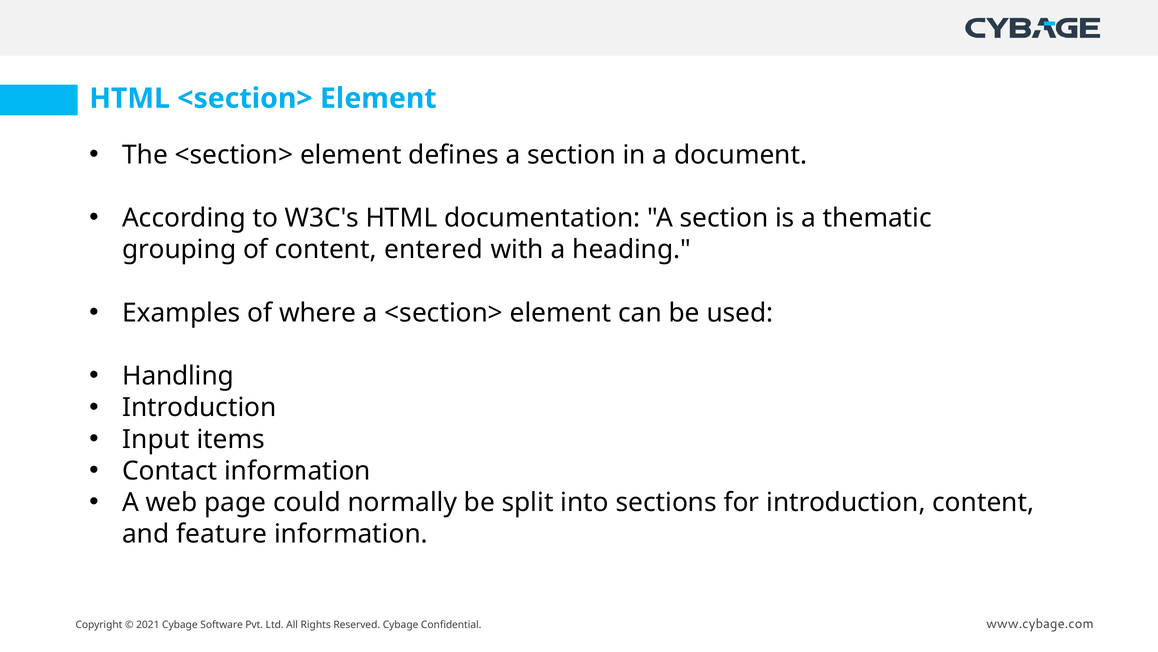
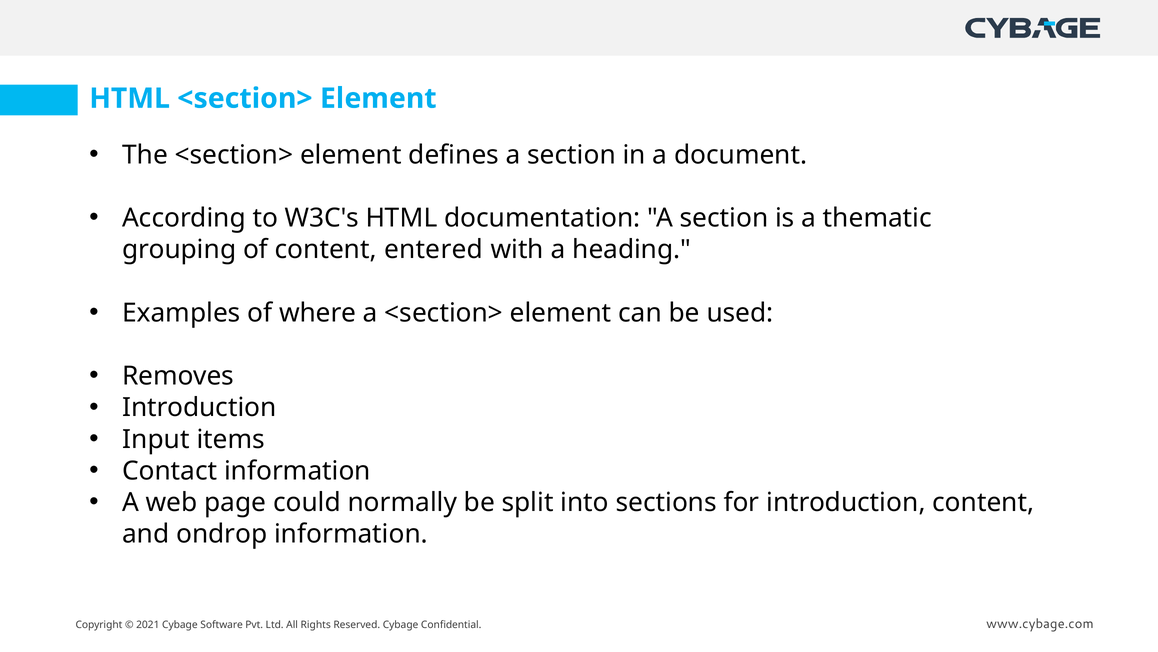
Handling: Handling -> Removes (178, 376)
feature: feature -> ondrop (222, 534)
